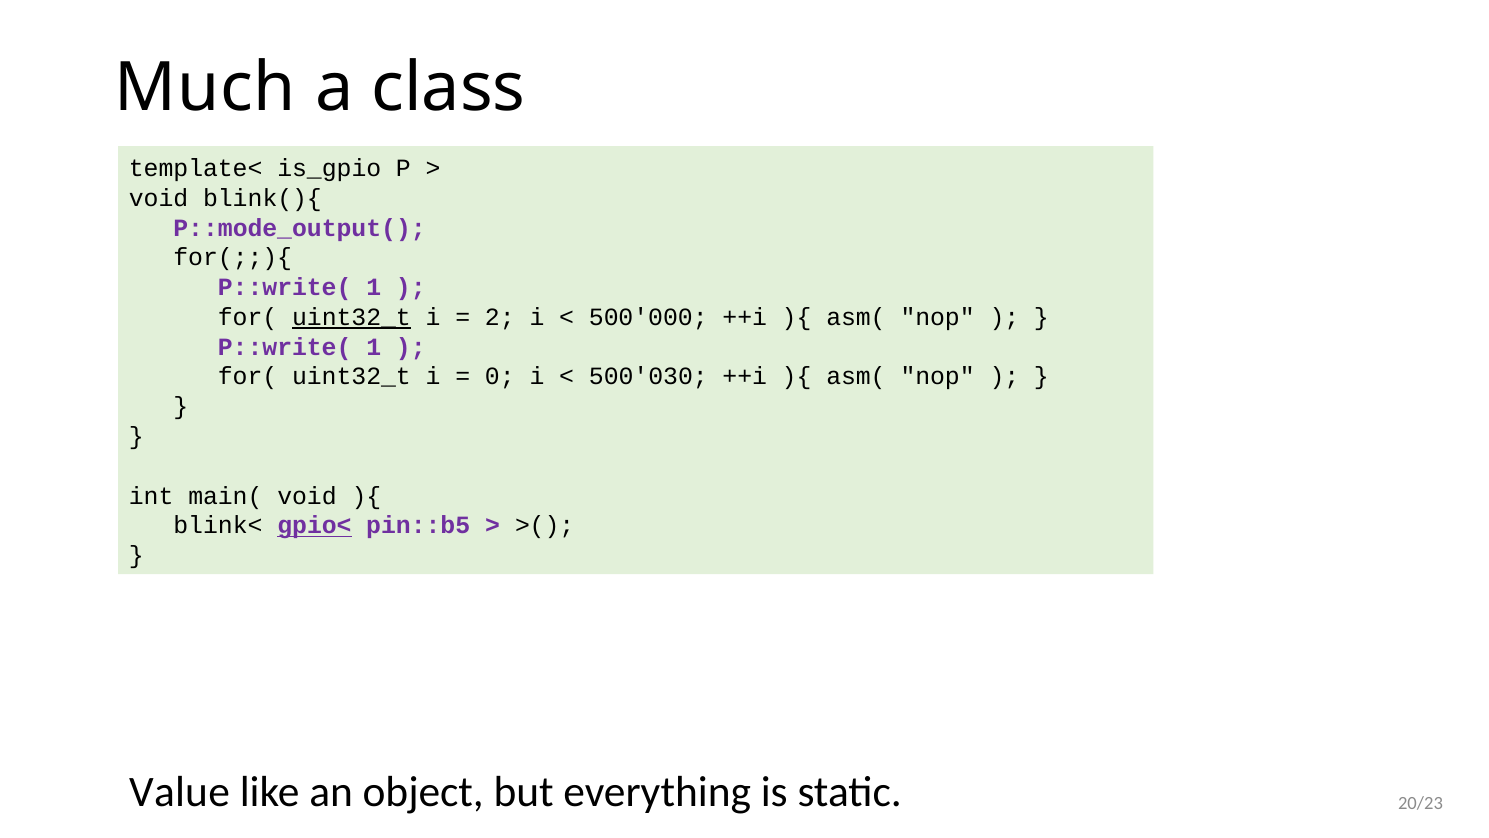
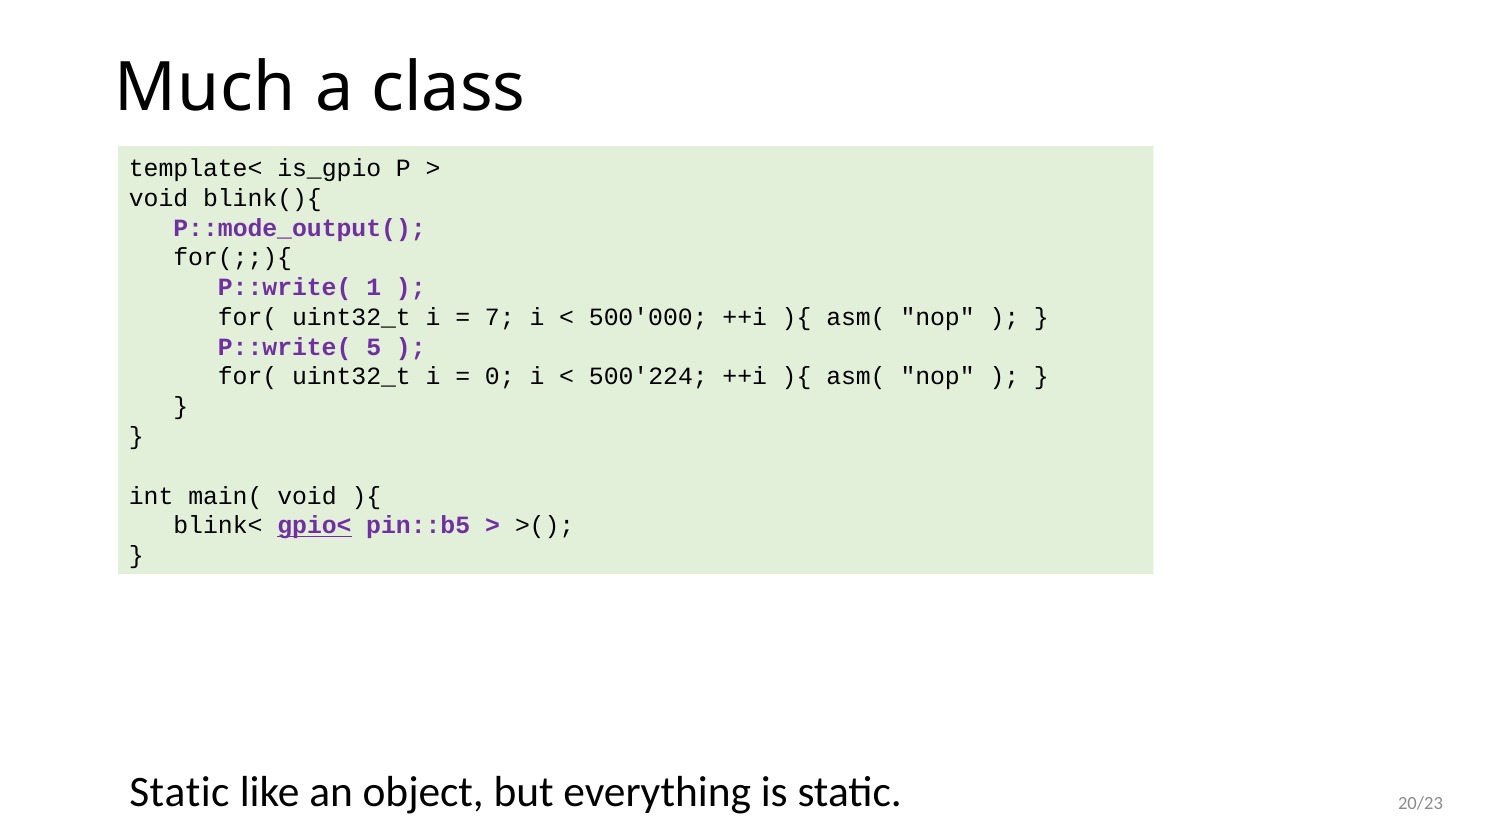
uint32_t underline: present -> none (351, 317)
2: 2 -> 7 (500, 317)
1: 1 -> 5 (374, 347)
500'030: 500'030 -> 500'224 (648, 377)
Value: Value -> Static (179, 792)
